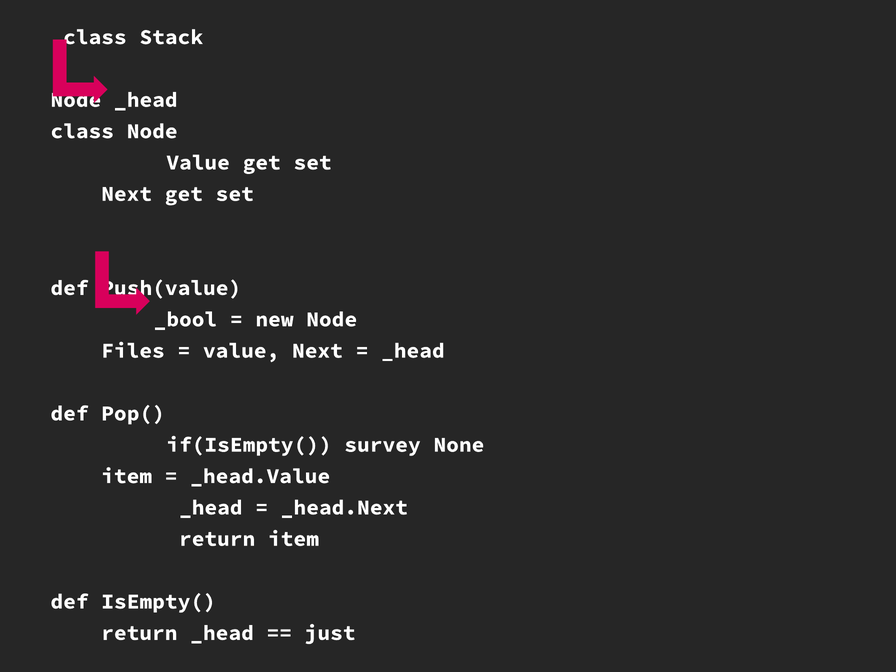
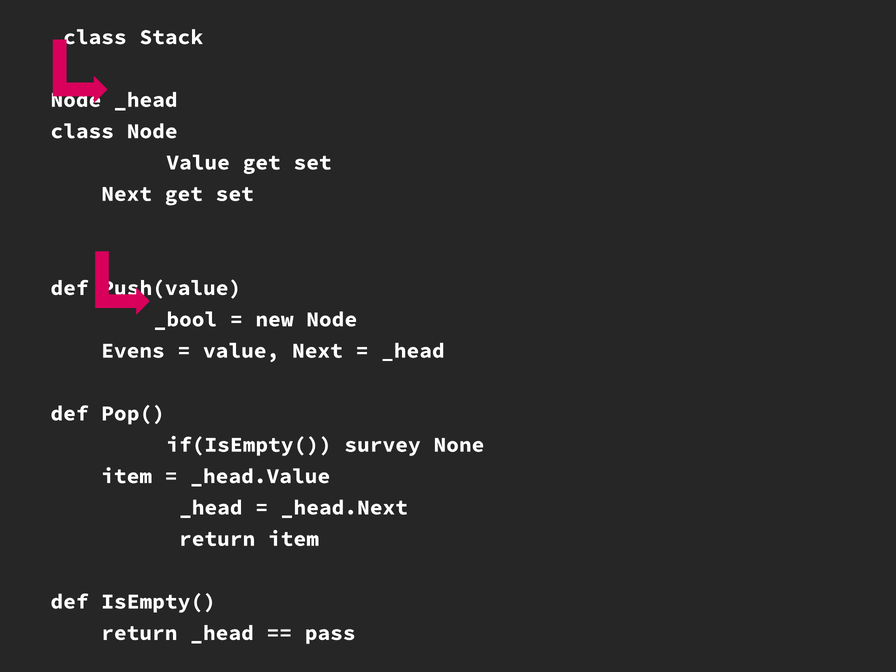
Files: Files -> Evens (133, 351)
just: just -> pass (330, 633)
